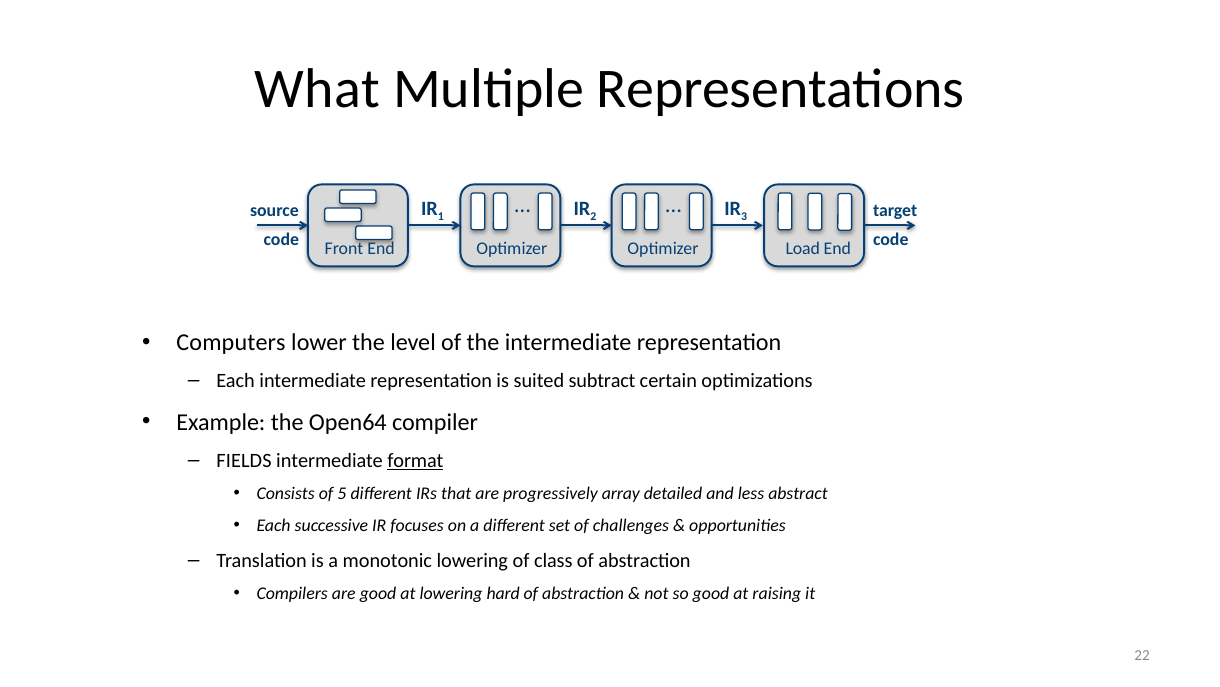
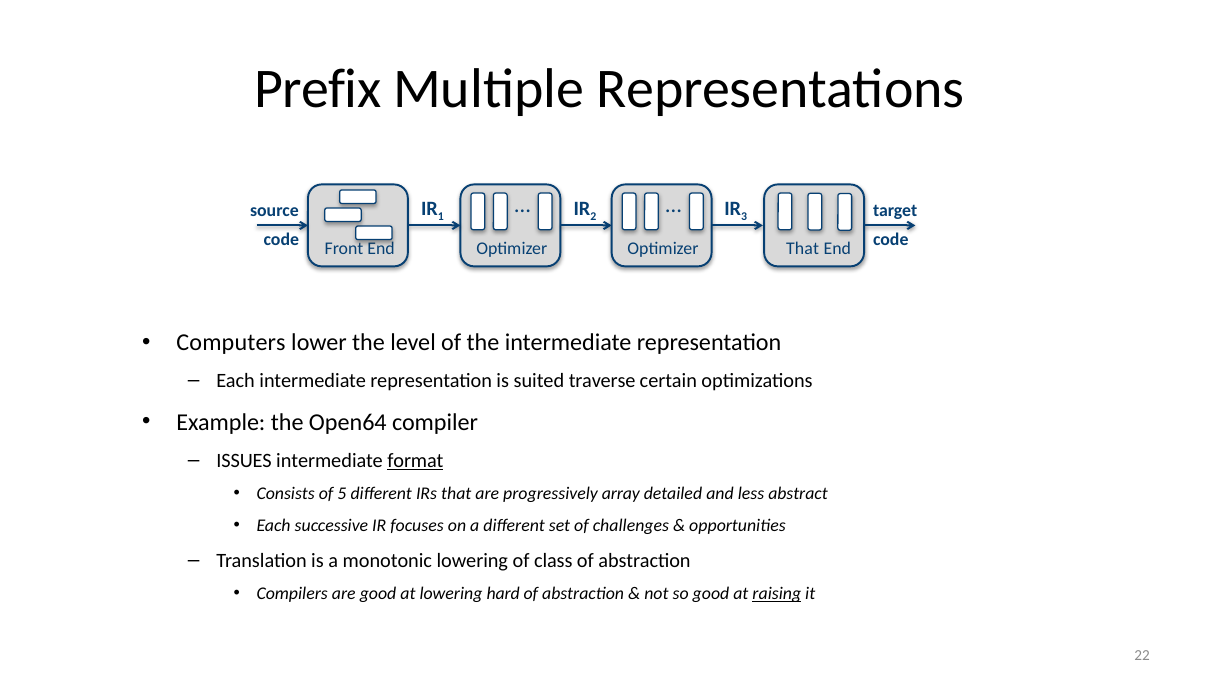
What: What -> Prefix (318, 89)
Load: Load -> That (803, 248)
subtract: subtract -> traverse (602, 381)
FIELDS: FIELDS -> ISSUES (244, 460)
raising underline: none -> present (777, 593)
